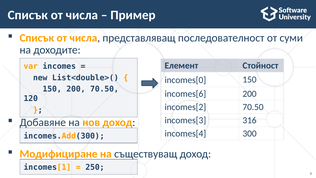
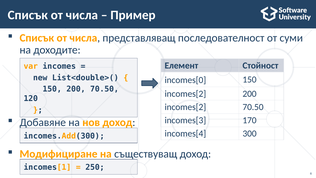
incomes[6: incomes[6 -> incomes[2 (185, 94)
316: 316 -> 170 (250, 120)
